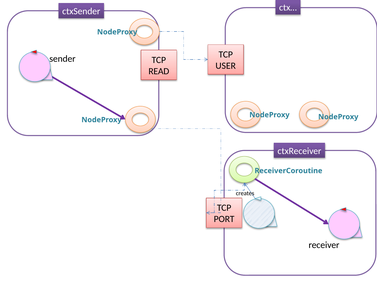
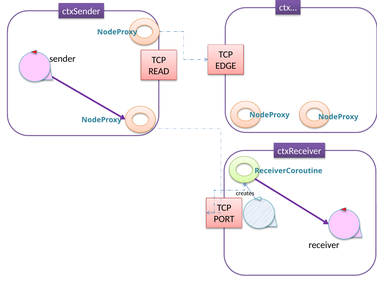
USER: USER -> EDGE (226, 66)
